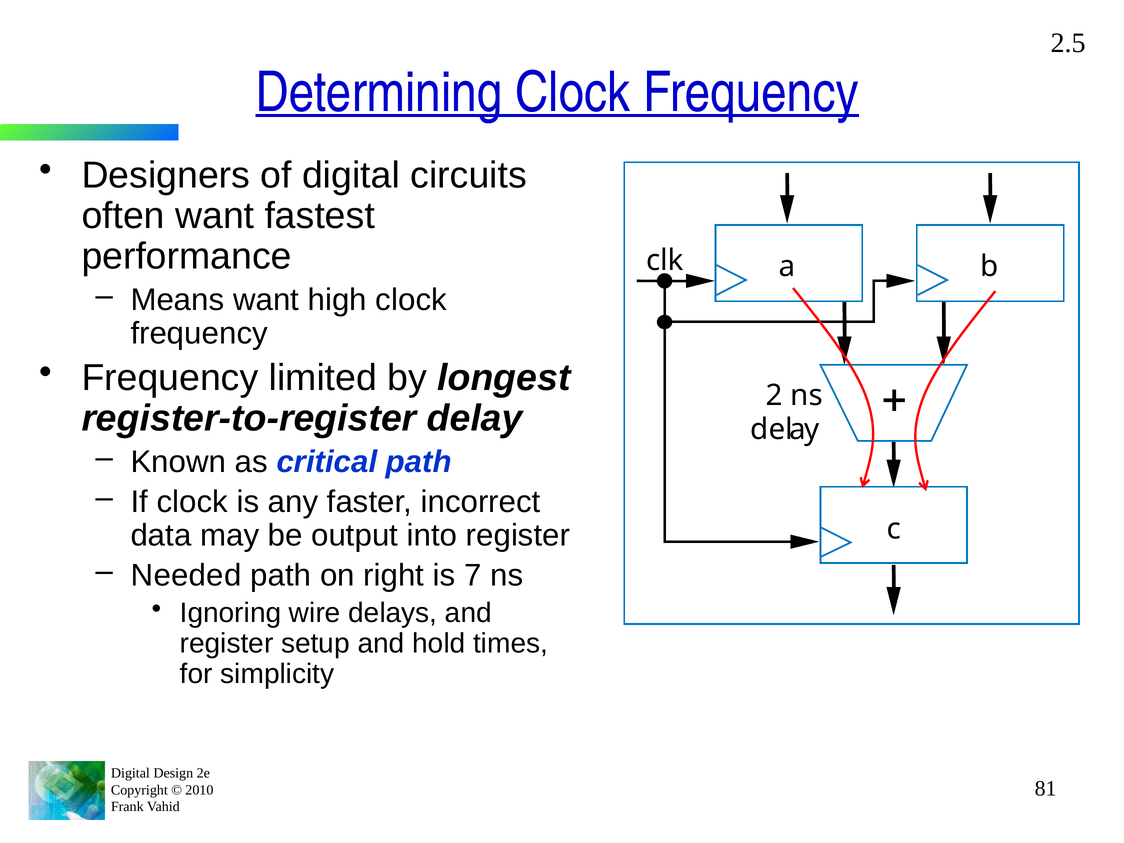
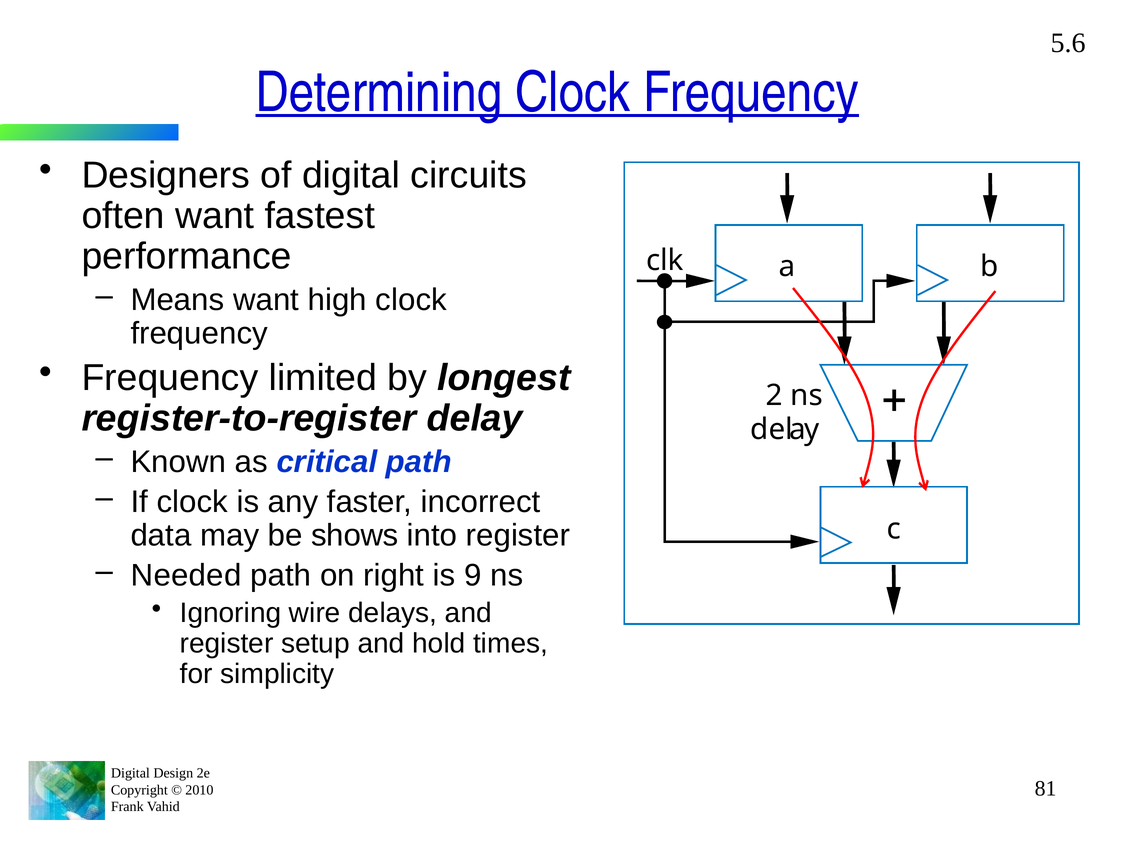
2.5: 2.5 -> 5.6 (1068, 43)
output: output -> shows (355, 535)
7: 7 -> 9 (473, 575)
